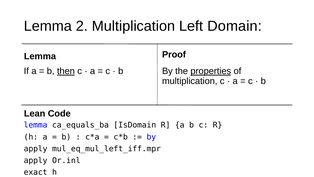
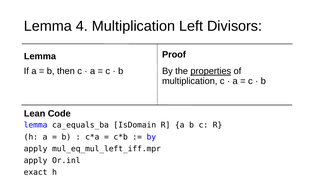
2: 2 -> 4 (82, 26)
Domain: Domain -> Divisors (235, 26)
then underline: present -> none (66, 71)
